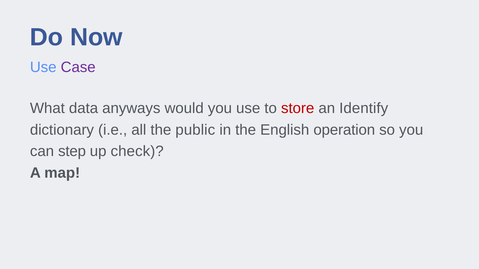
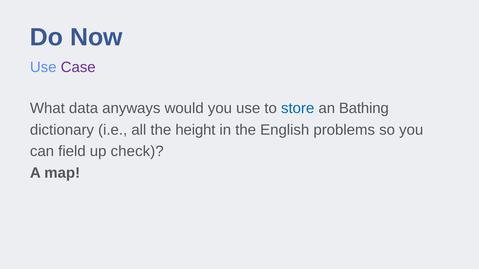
store colour: red -> blue (298, 108)
Identify: Identify -> Bathing (364, 108)
public: public -> height (195, 130)
operation: operation -> problems (344, 130)
step: step -> field (72, 152)
